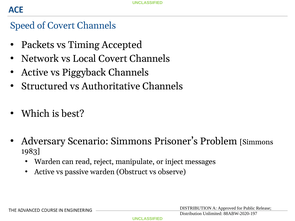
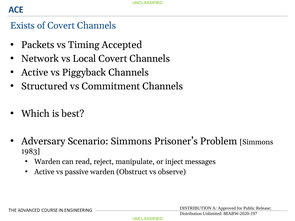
Speed: Speed -> Exists (23, 26)
Authoritative: Authoritative -> Commitment (111, 86)
